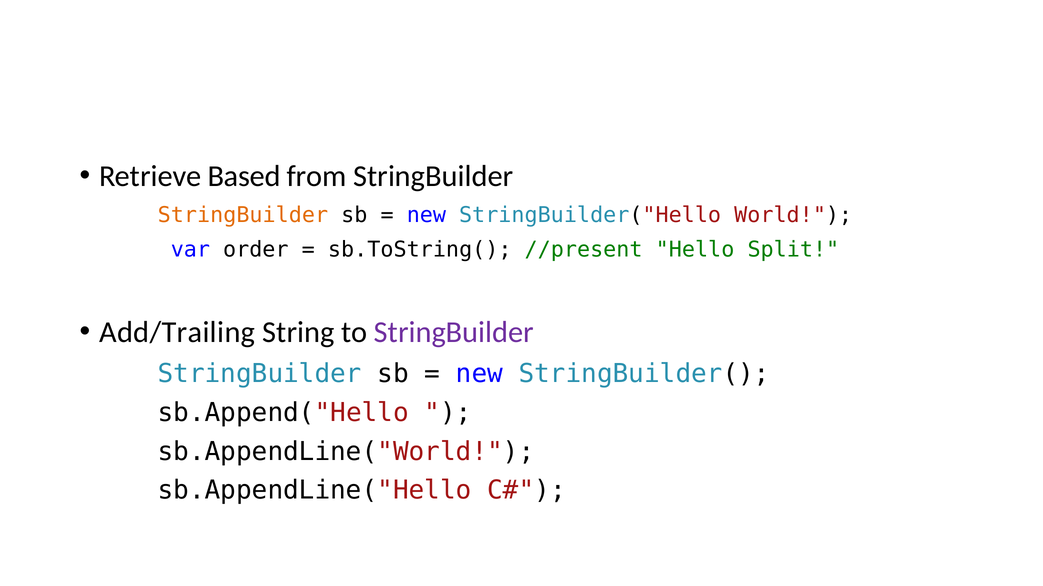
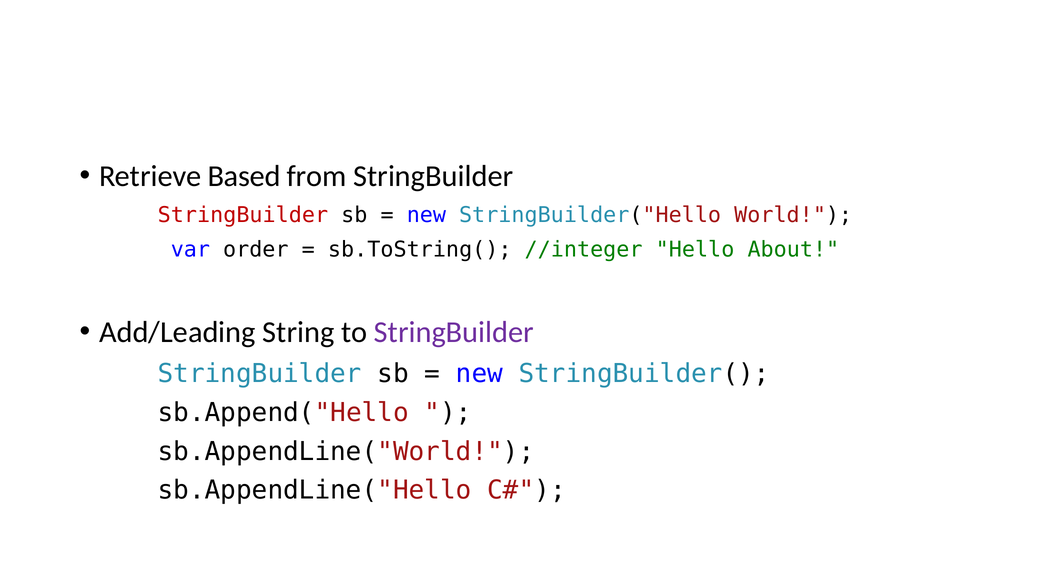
StringBuilder colour: orange -> red (243, 215)
//present: //present -> //integer (584, 250)
Split: Split -> About (793, 250)
Add/Trailing: Add/Trailing -> Add/Leading (177, 332)
